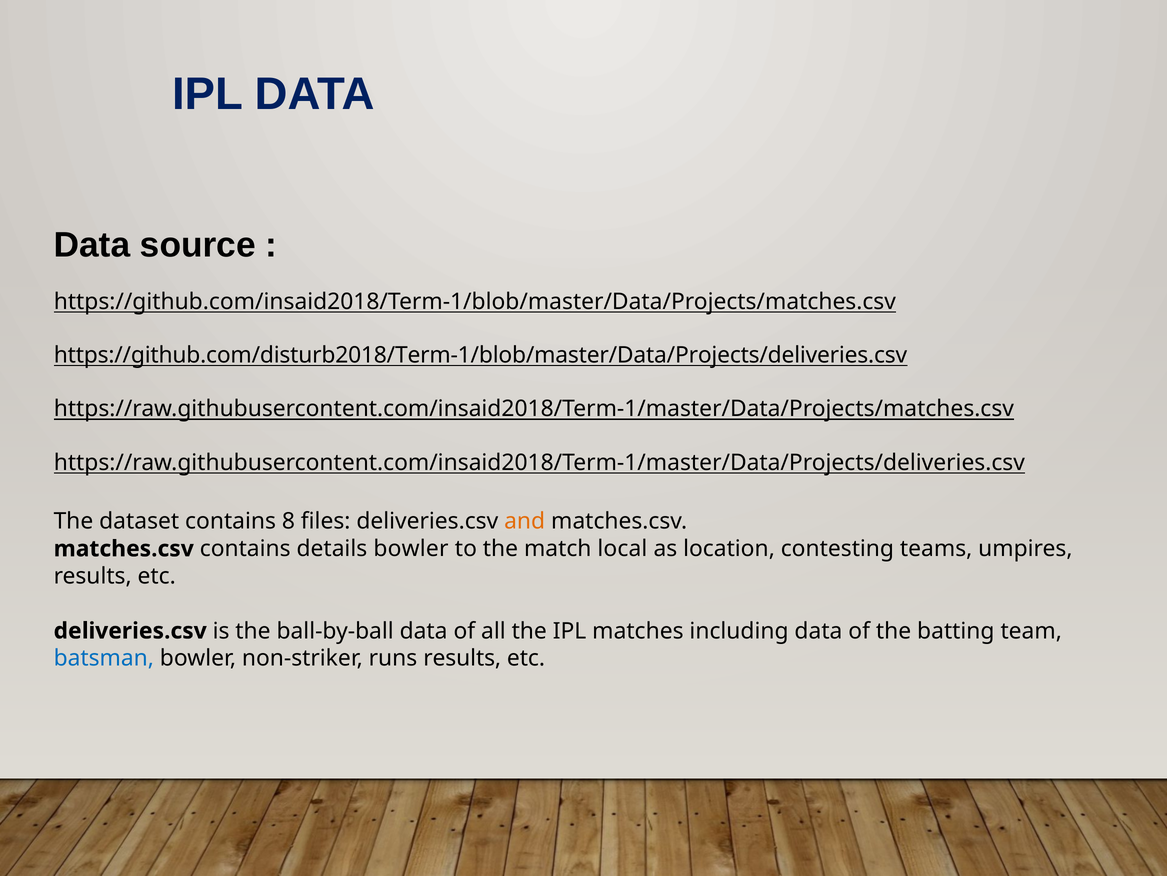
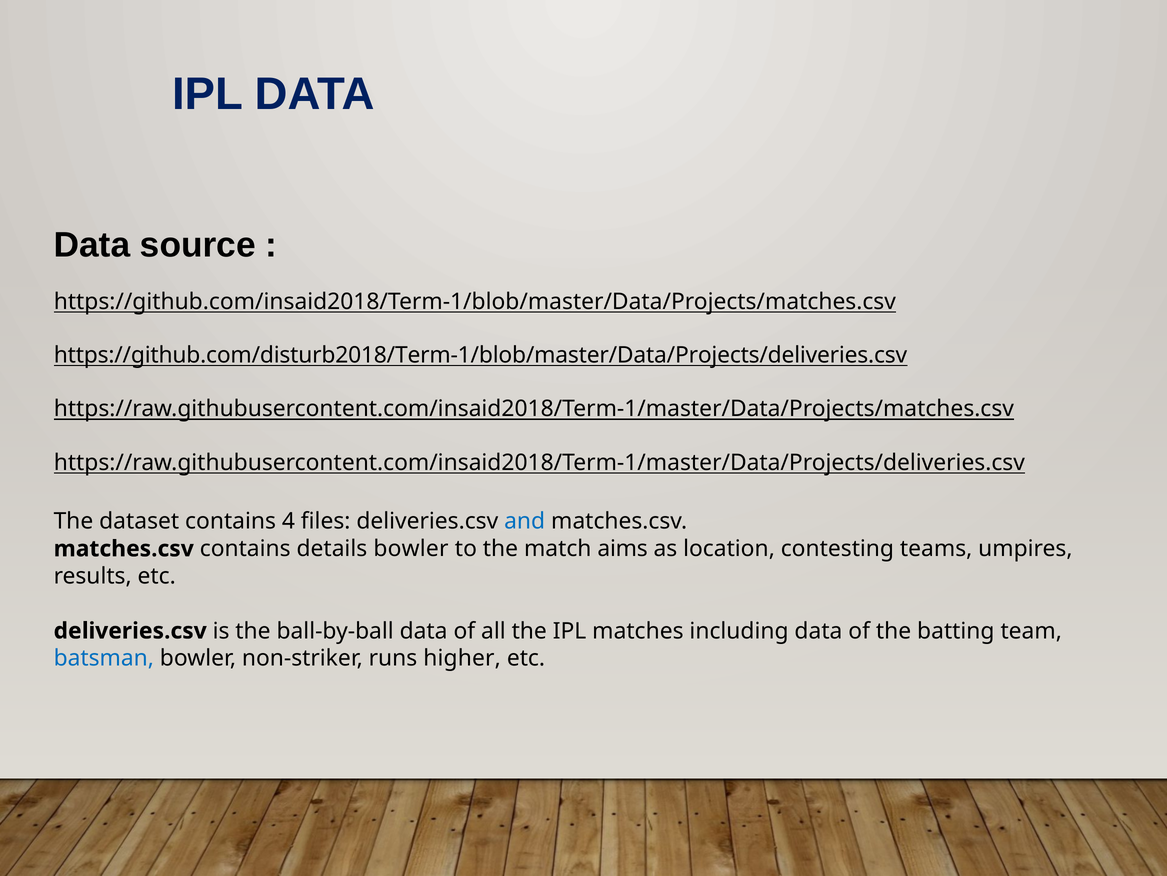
8: 8 -> 4 (289, 521)
and colour: orange -> blue (525, 521)
local: local -> aims (623, 548)
runs results: results -> higher (462, 658)
